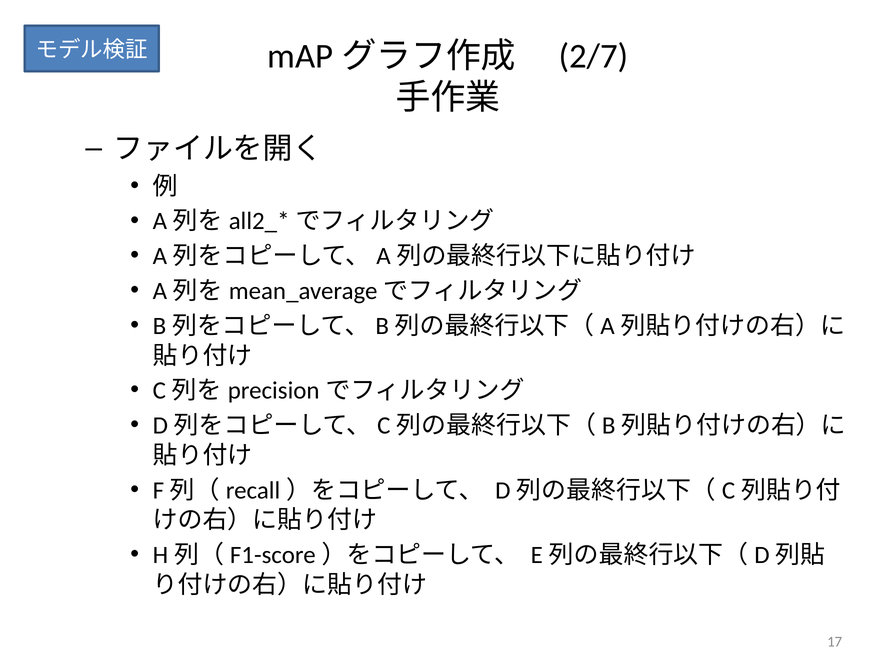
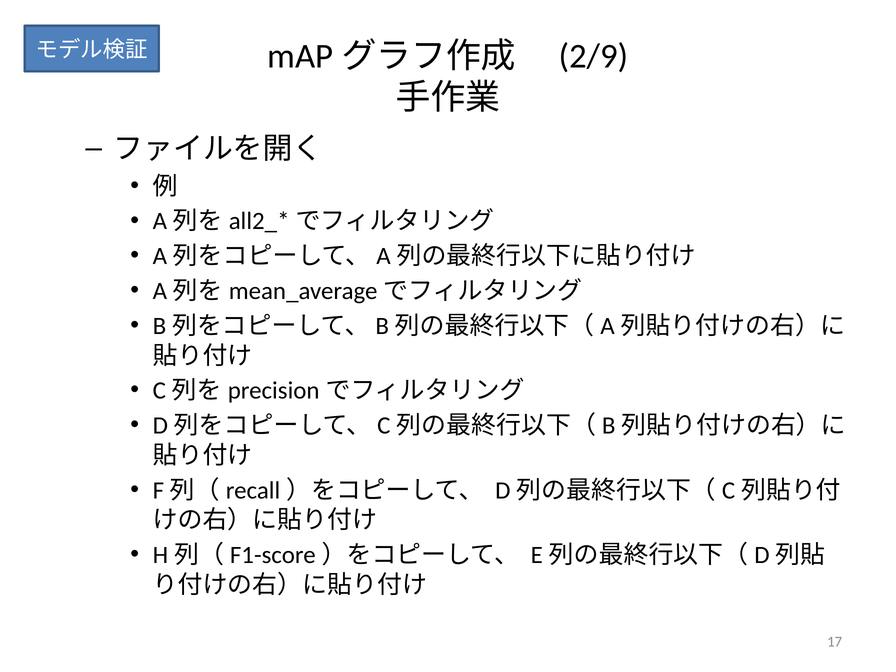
2/7: 2/7 -> 2/9 (594, 56)
